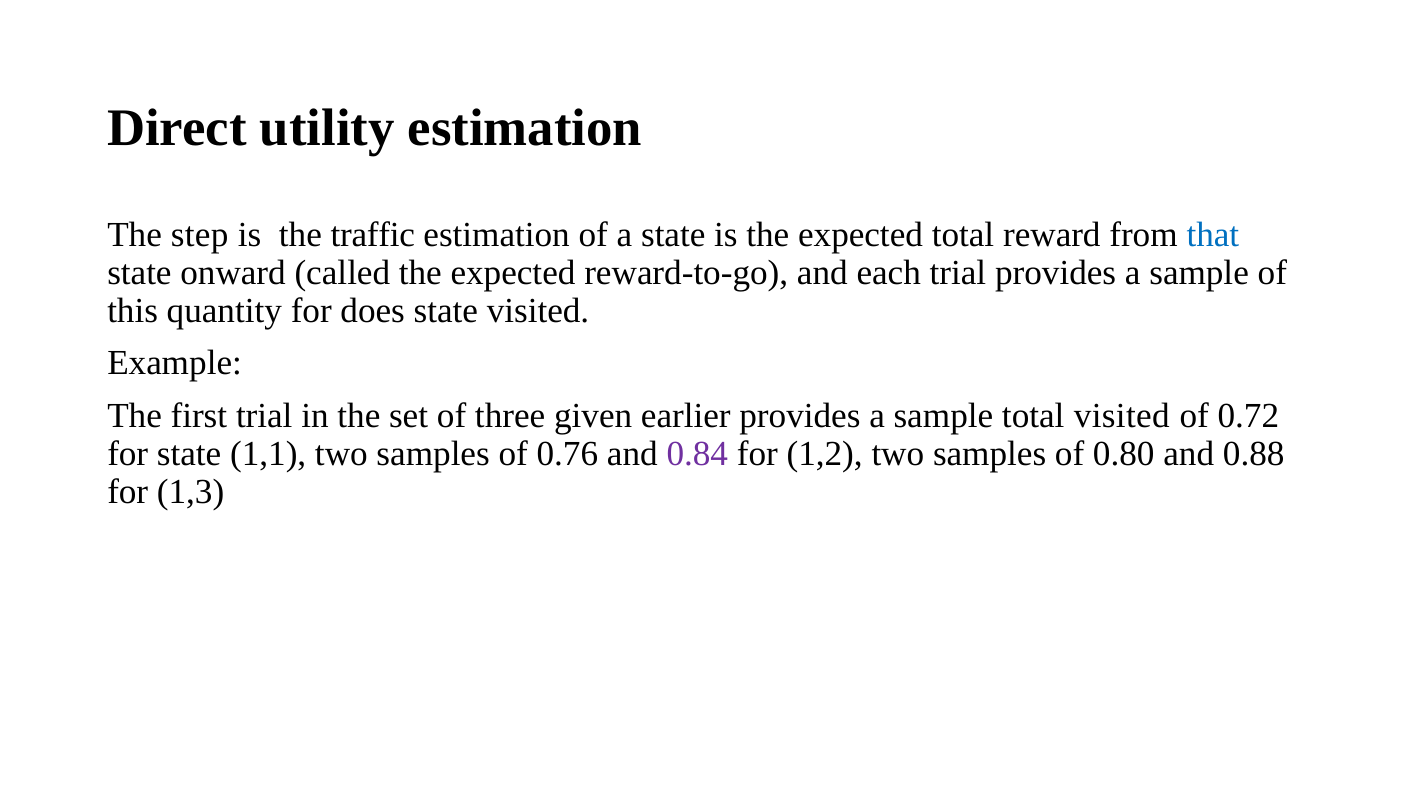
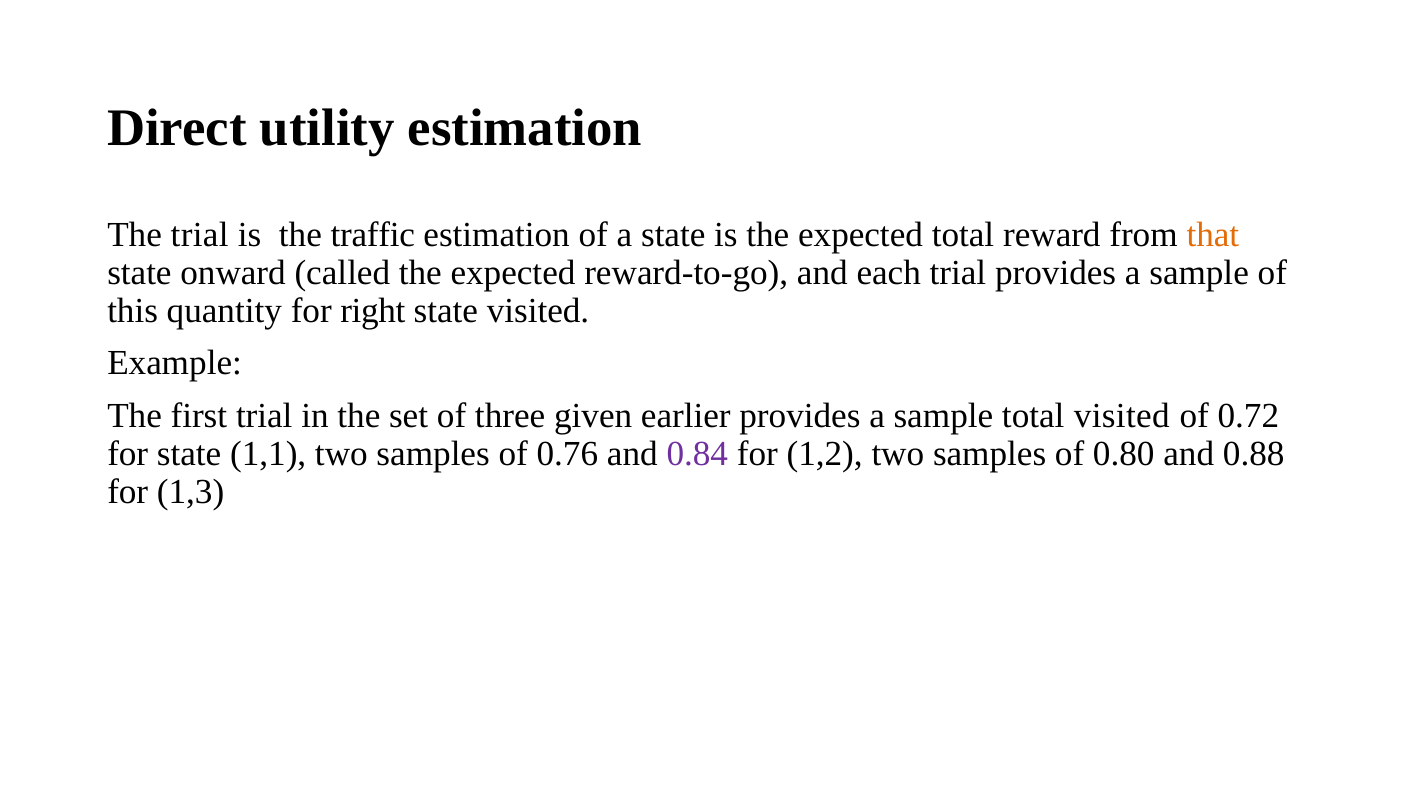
The step: step -> trial (200, 235)
that colour: blue -> orange (1213, 235)
does: does -> right (373, 311)
